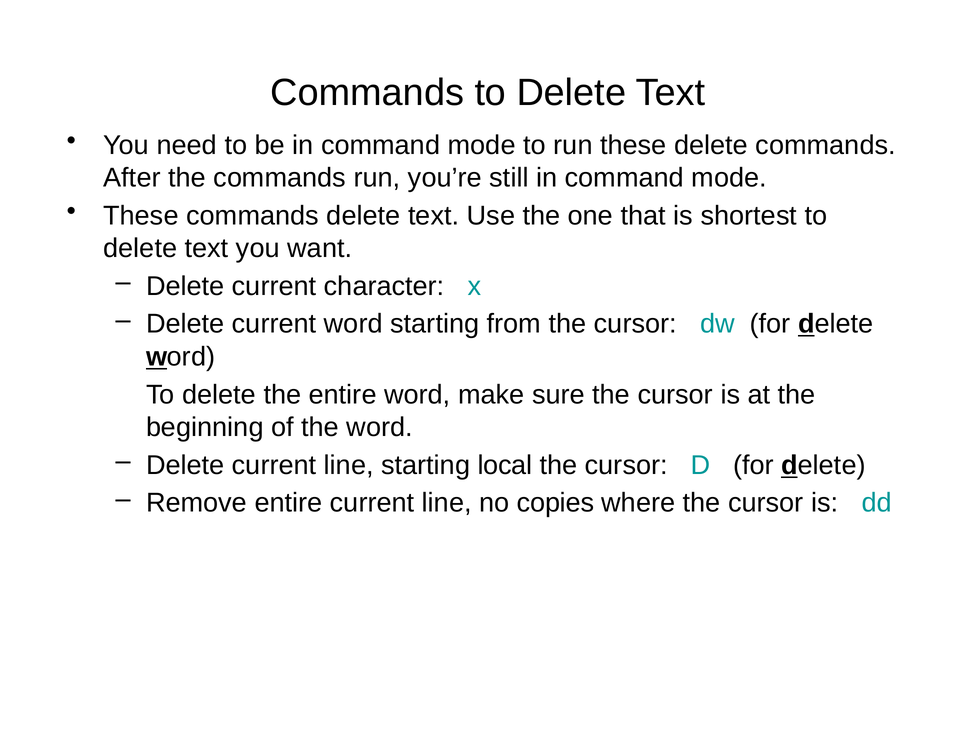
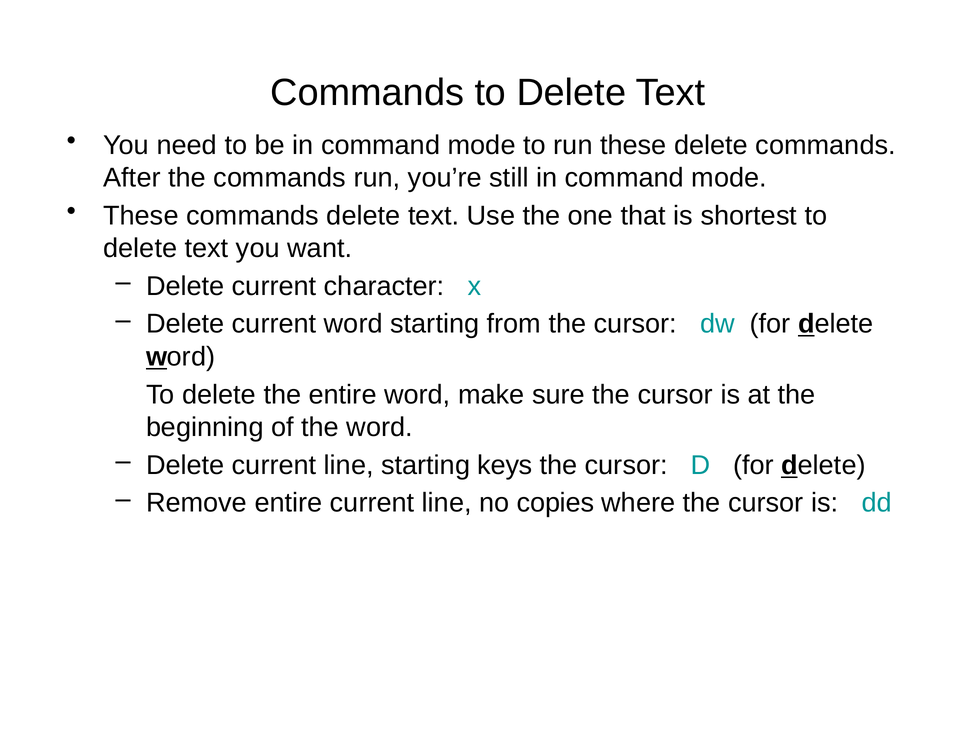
local: local -> keys (505, 465)
